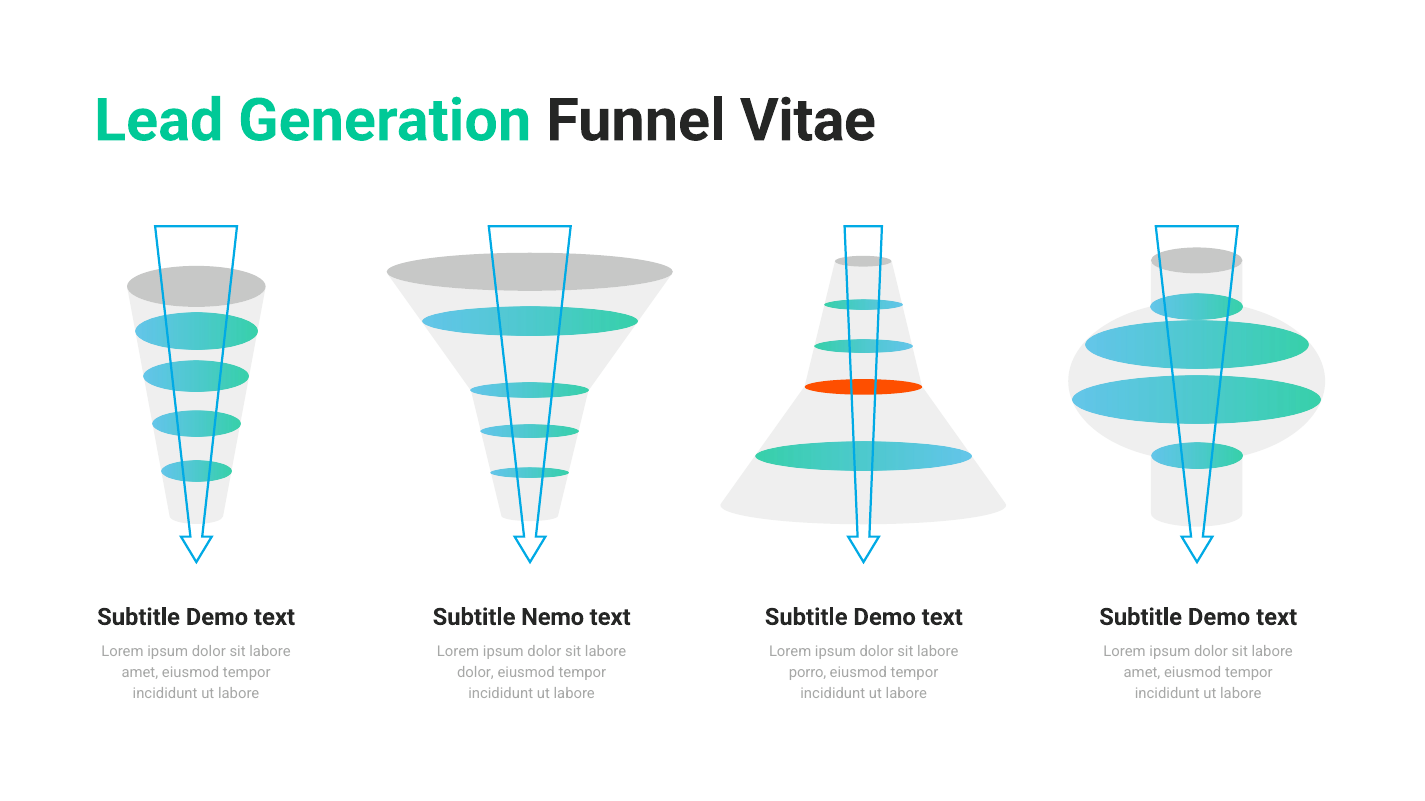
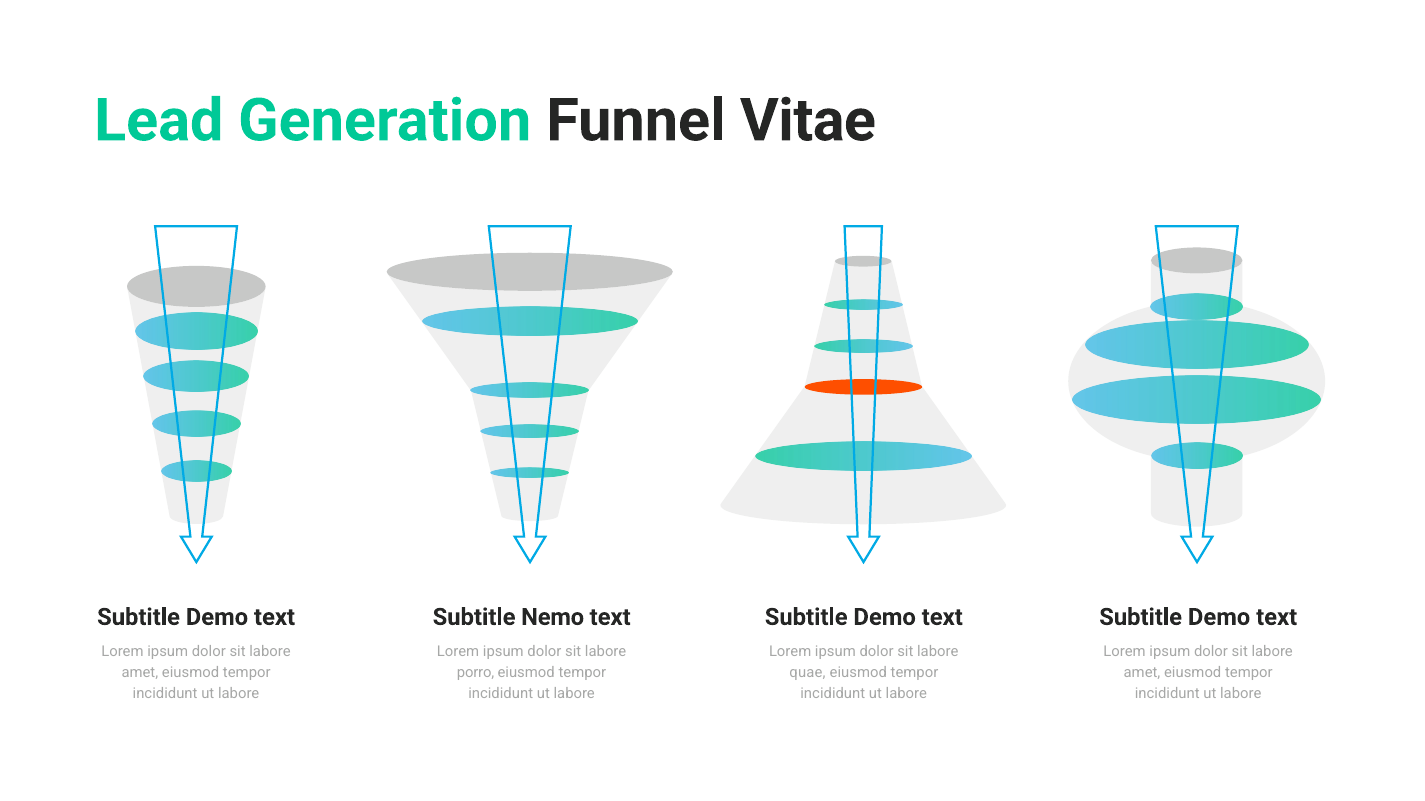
dolor: dolor -> porro (476, 673)
porro: porro -> quae (808, 673)
